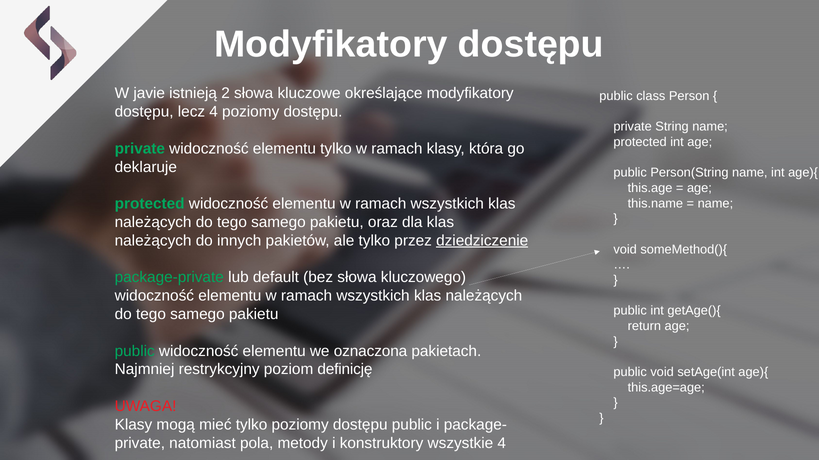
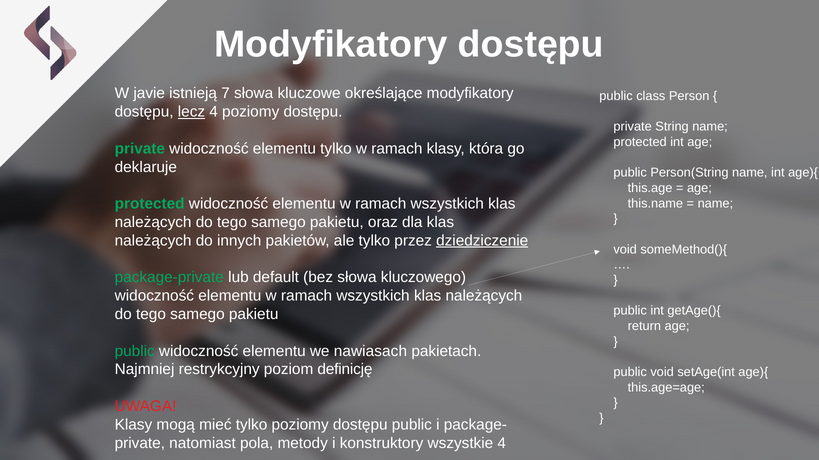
2: 2 -> 7 (226, 94)
lecz underline: none -> present (191, 112)
oznaczona: oznaczona -> nawiasach (370, 352)
